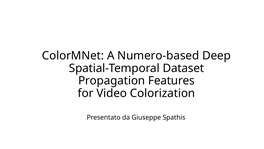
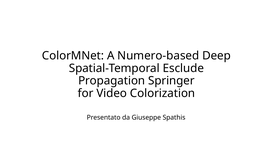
Dataset: Dataset -> Esclude (183, 68)
Features: Features -> Springer (171, 80)
